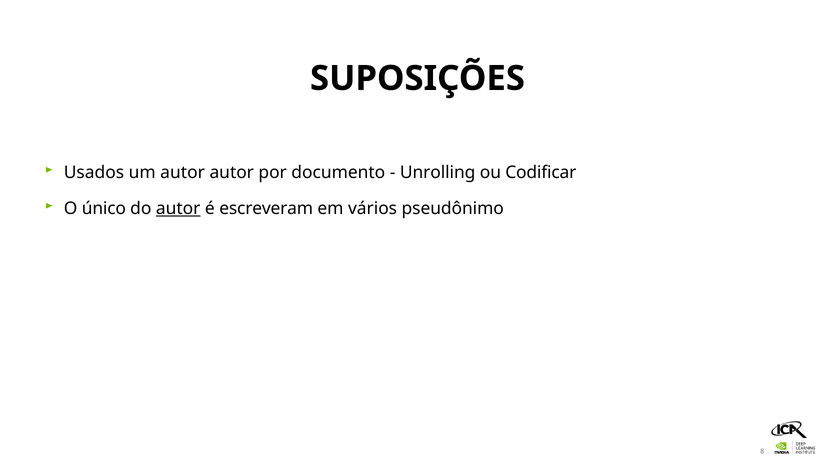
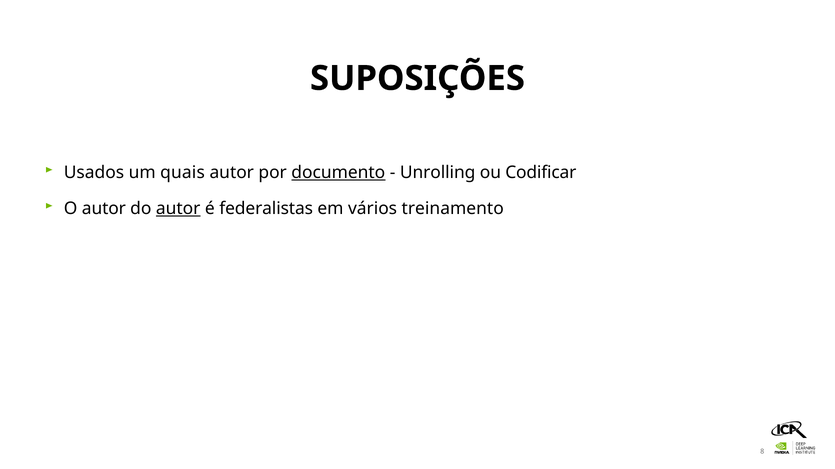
um autor: autor -> quais (183, 173)
documento underline: none -> present (338, 173)
O único: único -> autor (104, 209)
escreveram: escreveram -> federalistas (266, 209)
pseudônimo: pseudônimo -> treinamento (453, 209)
